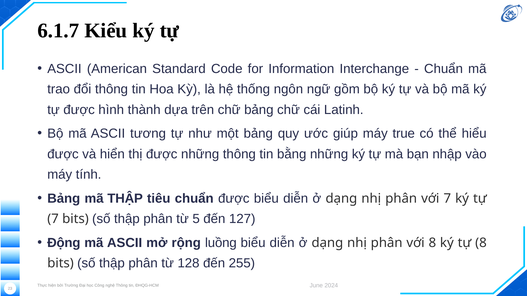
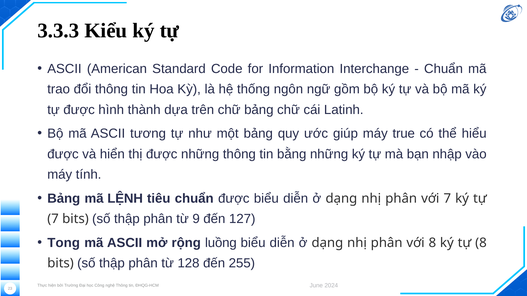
6.1.7: 6.1.7 -> 3.3.3 (58, 31)
mã THẬP: THẬP -> LỆNH (125, 199)
5: 5 -> 9 (196, 219)
Động: Động -> Tong (64, 243)
